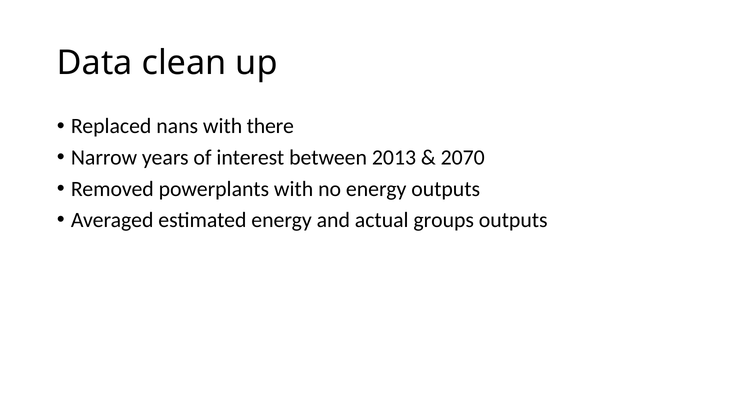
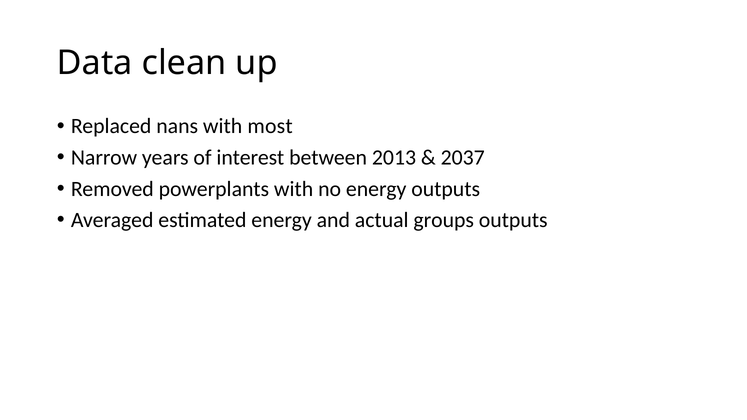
there: there -> most (270, 126)
2070: 2070 -> 2037 (463, 158)
